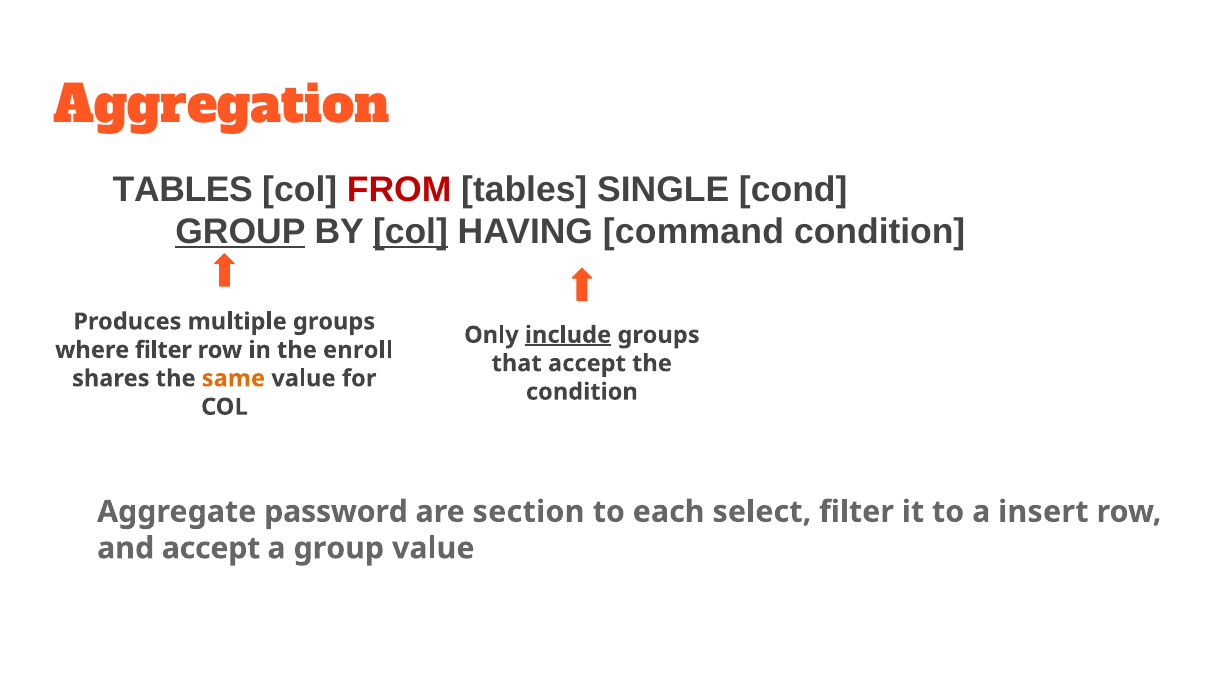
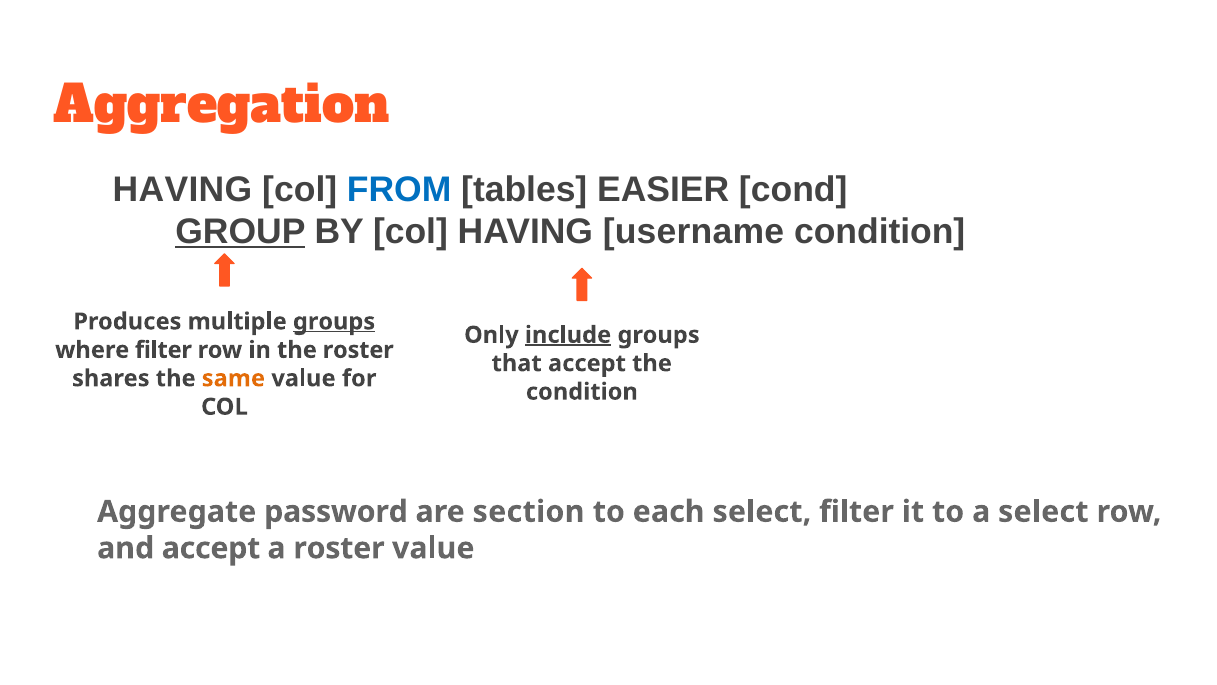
TABLES: TABLES -> HAVING (182, 189)
FROM colour: red -> blue (399, 189)
SINGLE: SINGLE -> EASIER (663, 189)
col underline: present -> none (410, 232)
command: command -> username (693, 232)
groups underline: none -> present (334, 321)
the enroll: enroll -> roster (358, 350)
a insert: insert -> select (1043, 511)
a group: group -> roster (339, 548)
